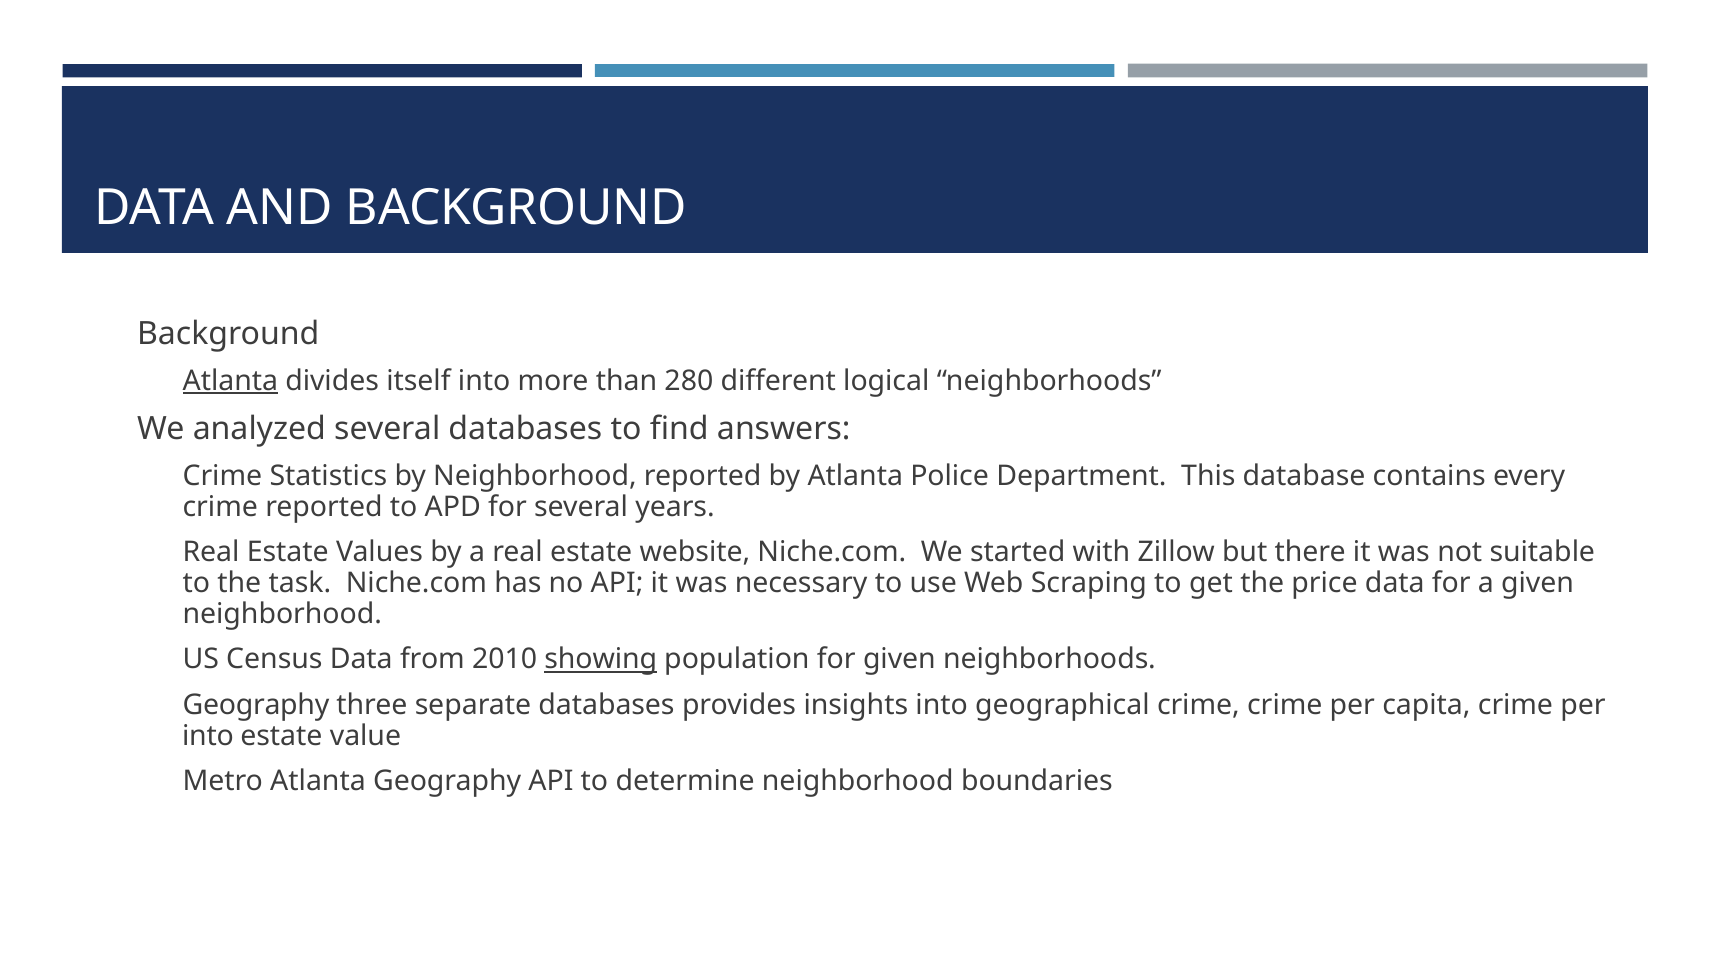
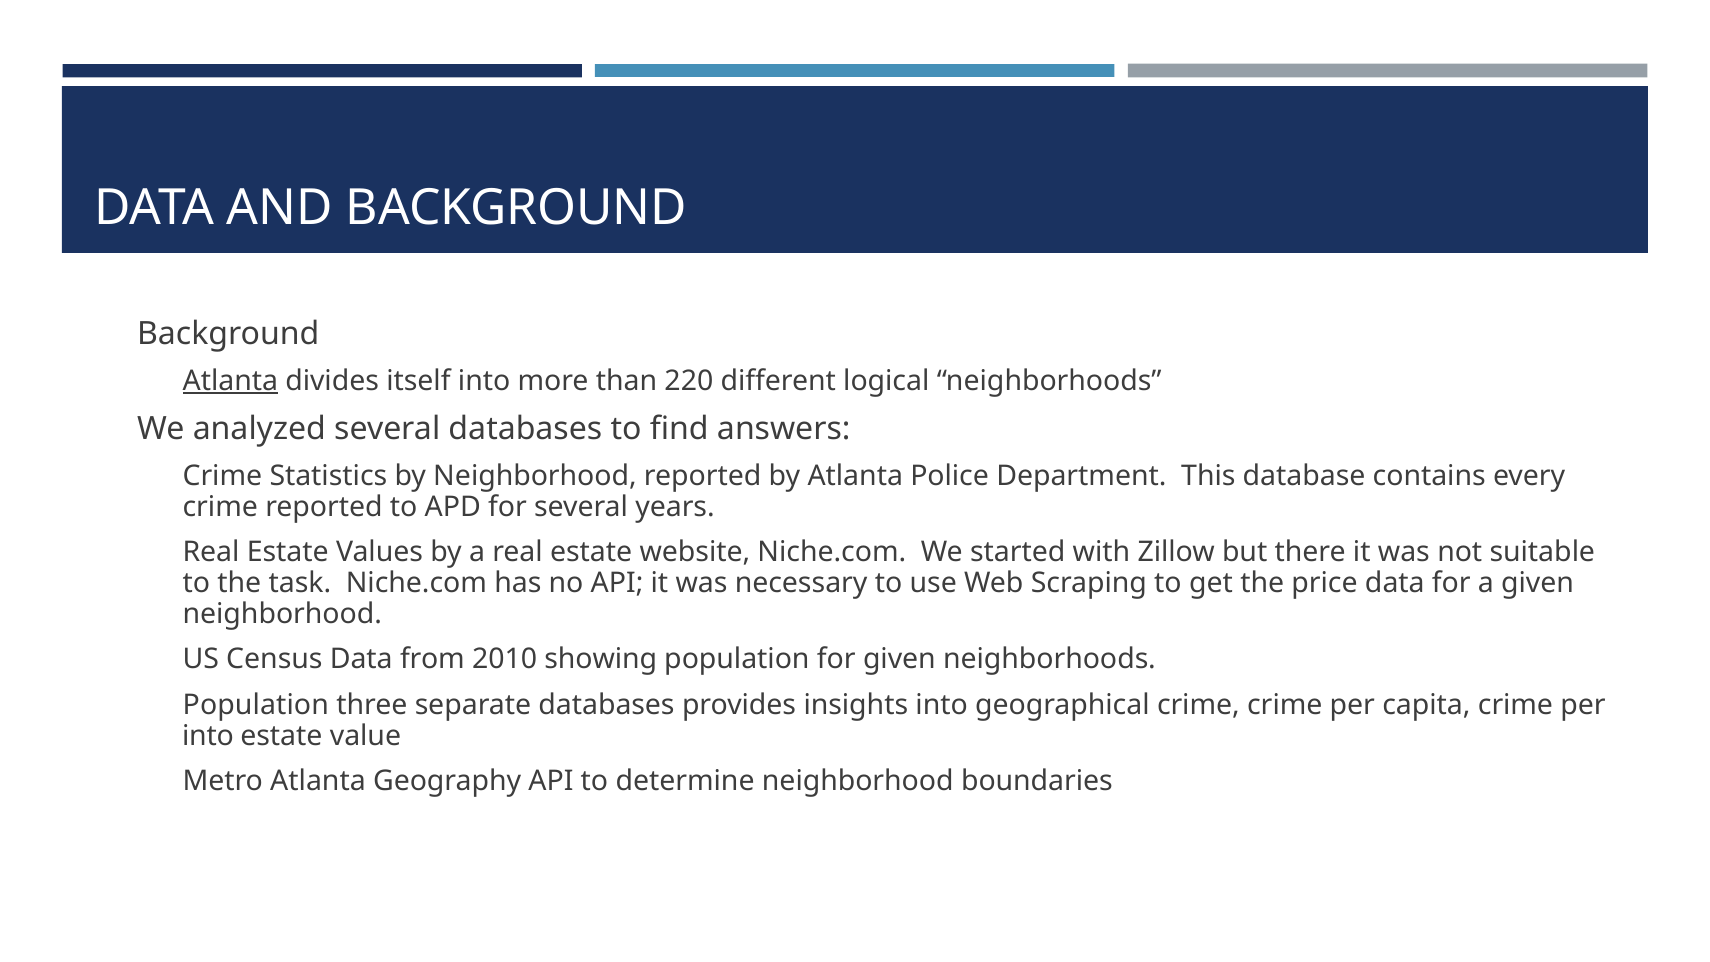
280: 280 -> 220 (689, 381)
showing underline: present -> none (601, 659)
Geography: Geography -> Population (256, 705)
